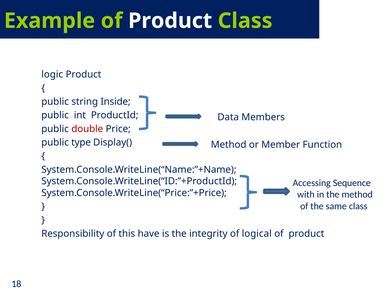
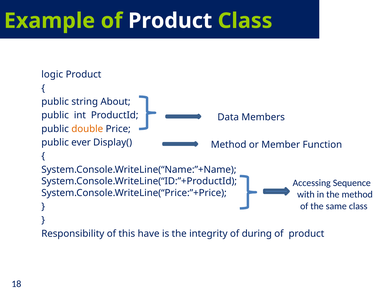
Inside: Inside -> About (116, 102)
double colour: red -> orange (87, 129)
type: type -> ever (81, 142)
logical: logical -> during (257, 234)
